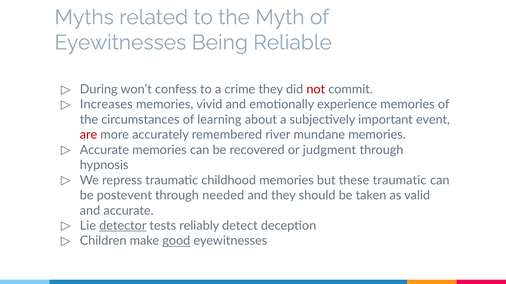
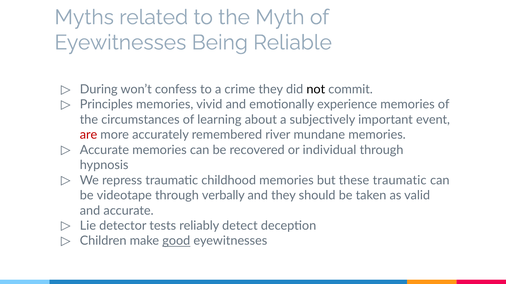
not colour: red -> black (316, 90)
Increases: Increases -> Principles (106, 105)
judgment: judgment -> individual (329, 150)
postevent: postevent -> videotape (124, 196)
needed: needed -> verbally (223, 196)
detector underline: present -> none (123, 226)
